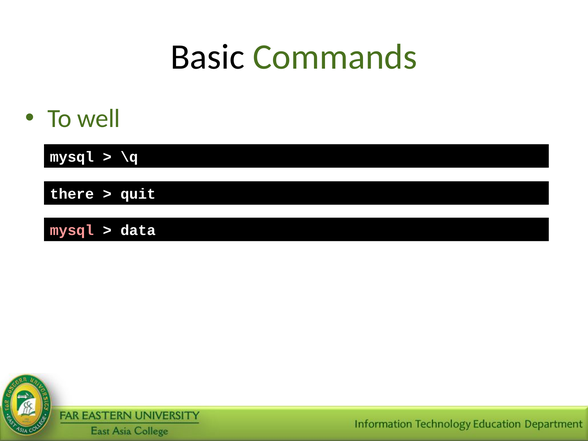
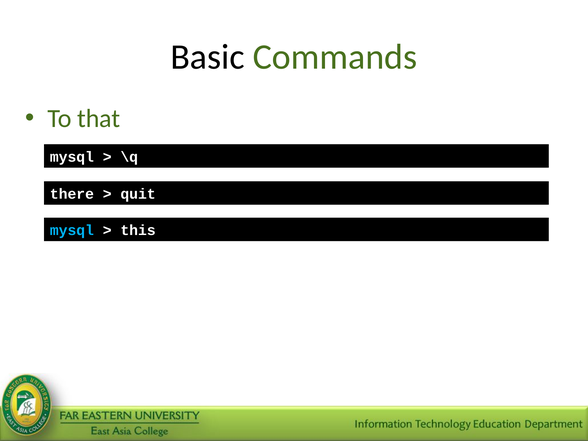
well: well -> that (99, 119)
mysql colour: pink -> light blue (72, 230)
data: data -> this (138, 230)
